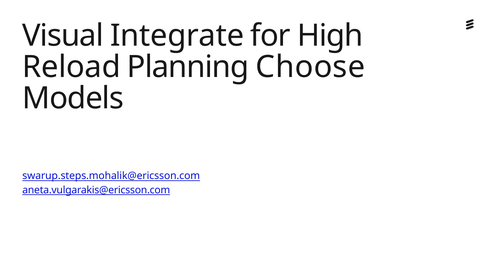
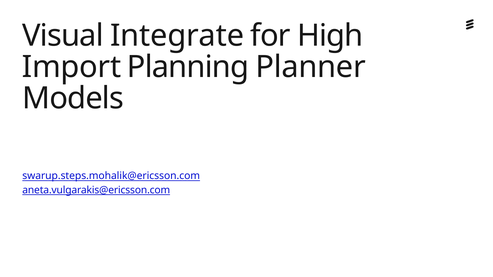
Reload: Reload -> Import (72, 67)
Choose: Choose -> Planner (311, 67)
